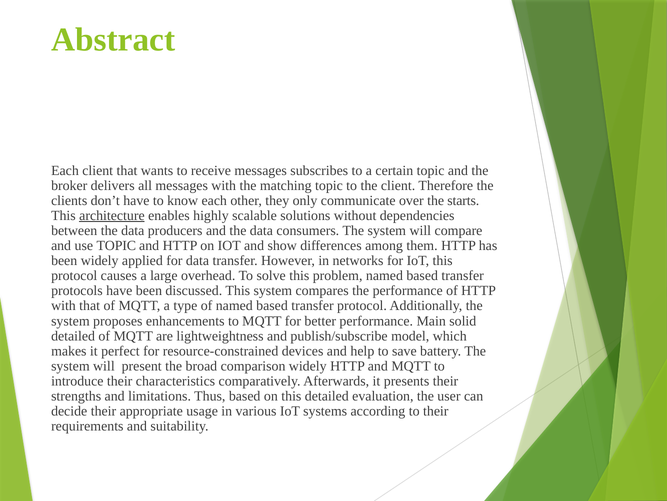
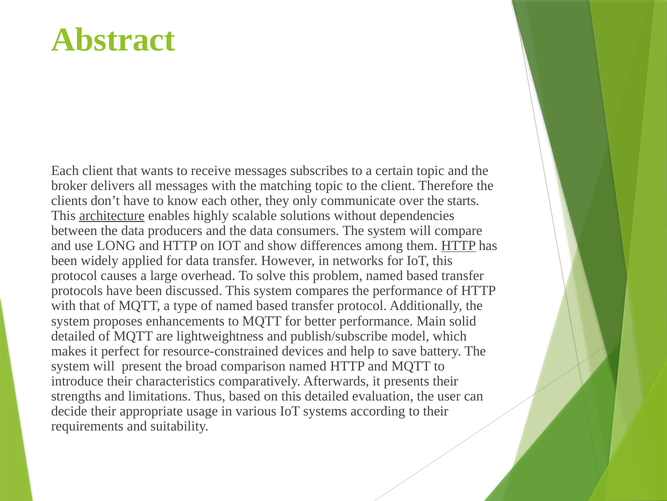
use TOPIC: TOPIC -> LONG (116, 245)
HTTP underline: none -> present (458, 245)
comparison widely: widely -> named (308, 366)
